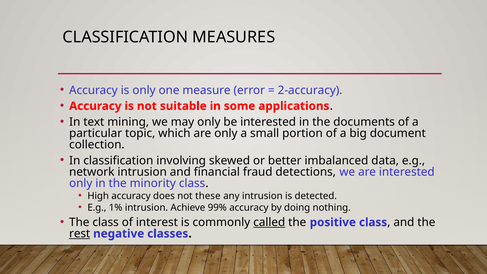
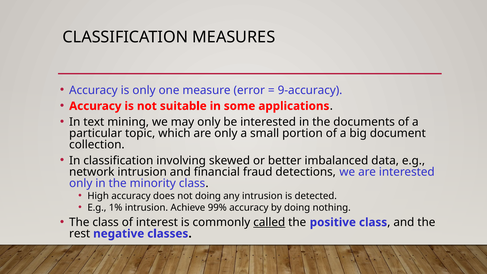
2-accuracy: 2-accuracy -> 9-accuracy (310, 90)
not these: these -> doing (208, 196)
rest underline: present -> none (80, 234)
